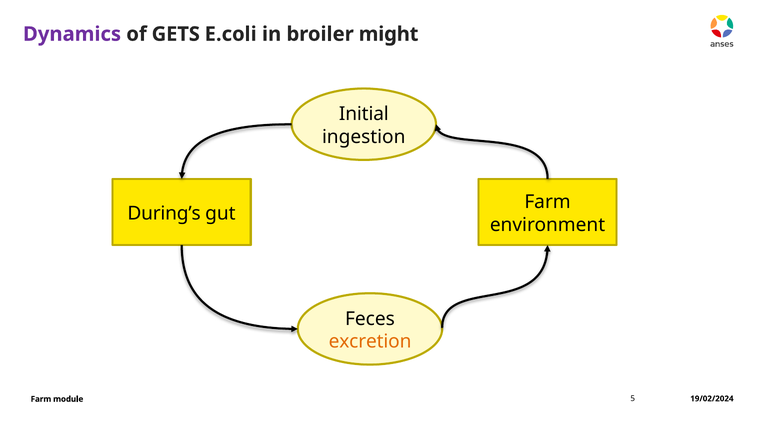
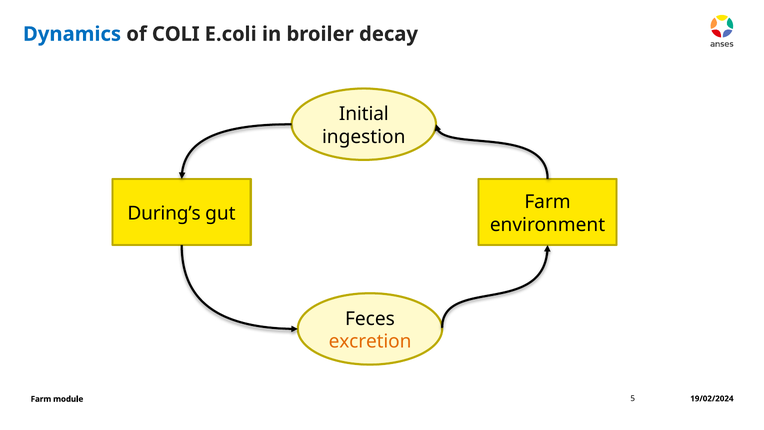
Dynamics colour: purple -> blue (72, 34)
GETS: GETS -> COLI (176, 34)
might: might -> decay (388, 34)
